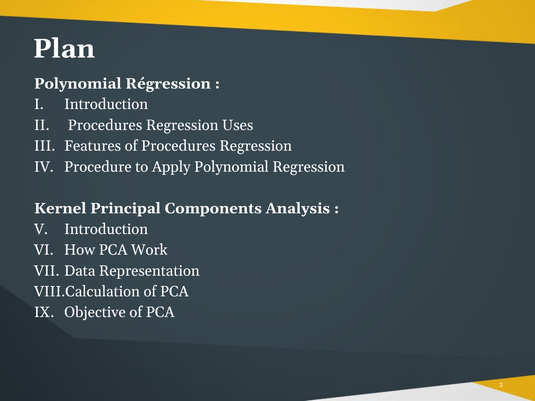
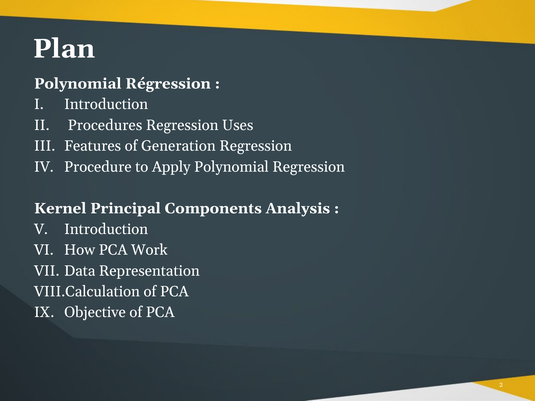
of Procedures: Procedures -> Generation (178, 146)
